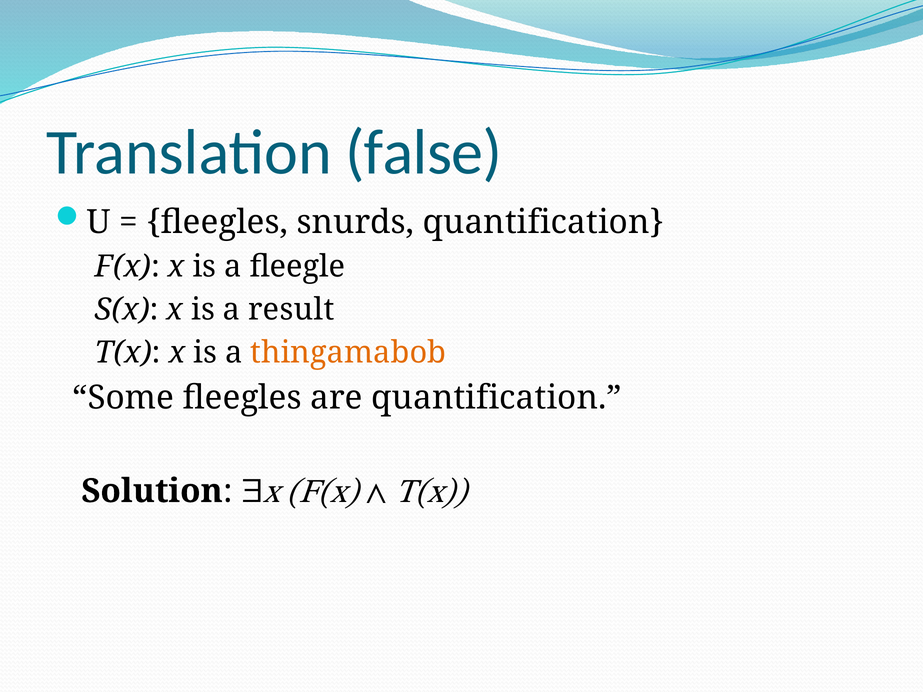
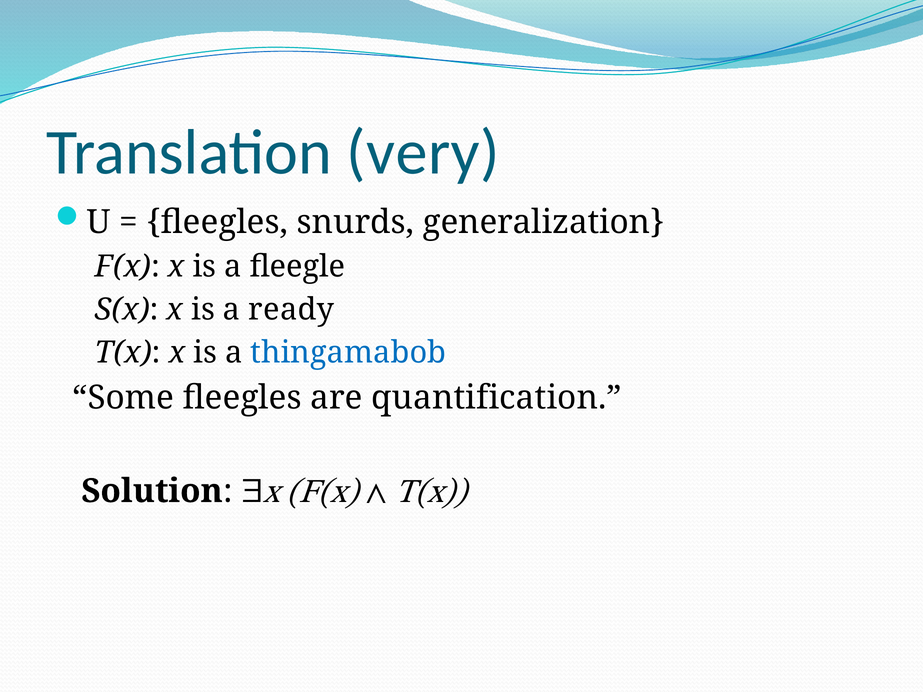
false: false -> very (423, 152)
snurds quantification: quantification -> generalization (544, 222)
result: result -> ready (291, 310)
thingamabob colour: orange -> blue (348, 353)
